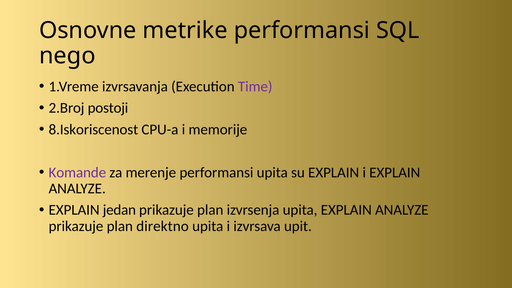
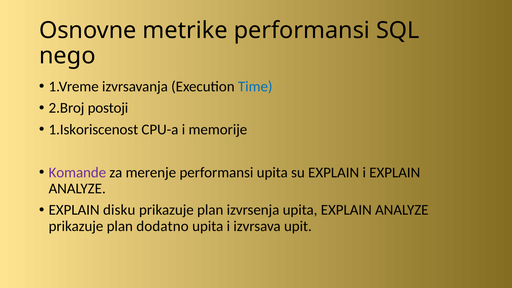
Time colour: purple -> blue (255, 87)
8.Iskoriscenost: 8.Iskoriscenost -> 1.Iskoriscenost (93, 130)
jedan: jedan -> disku (119, 210)
direktno: direktno -> dodatno (163, 226)
